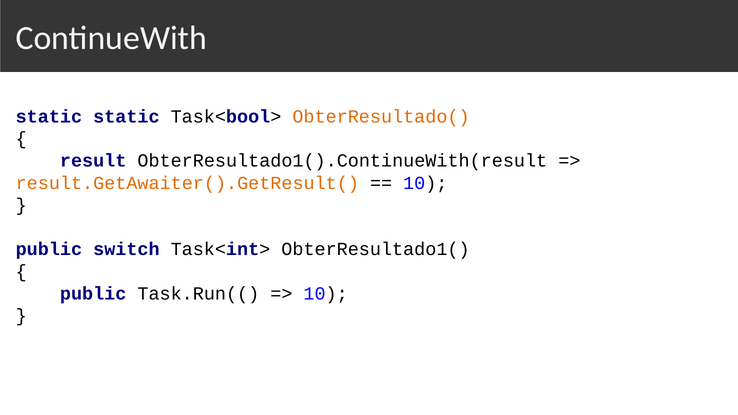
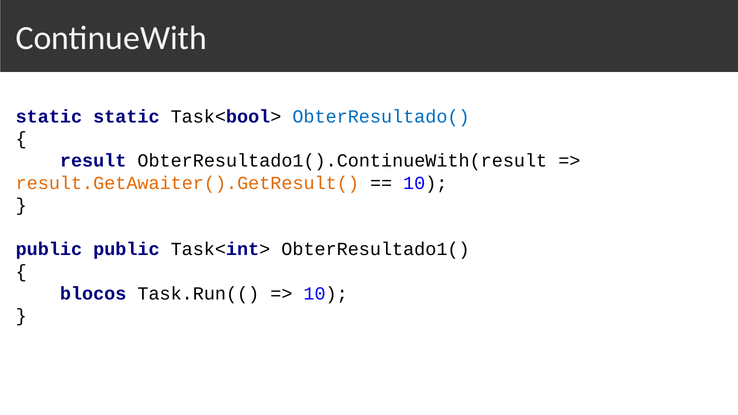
ObterResultado( colour: orange -> blue (381, 117)
public switch: switch -> public (126, 249)
public: public -> blocos (93, 294)
